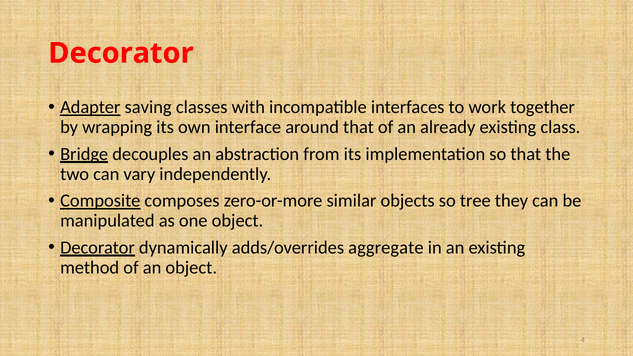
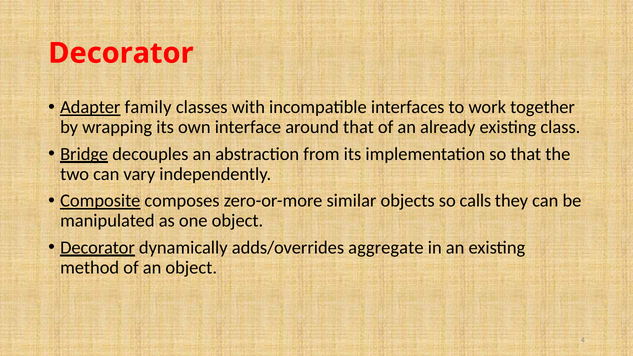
saving: saving -> family (148, 107)
tree: tree -> calls (475, 201)
